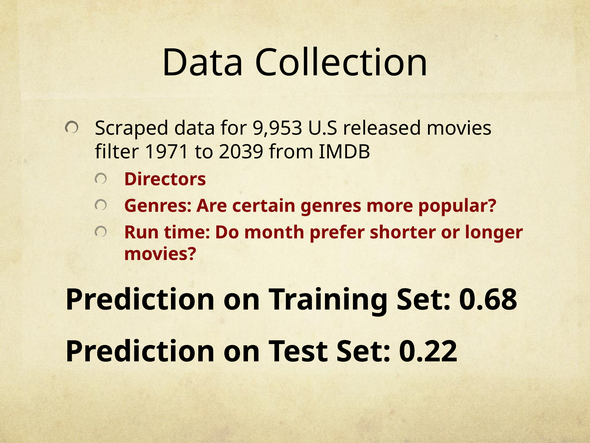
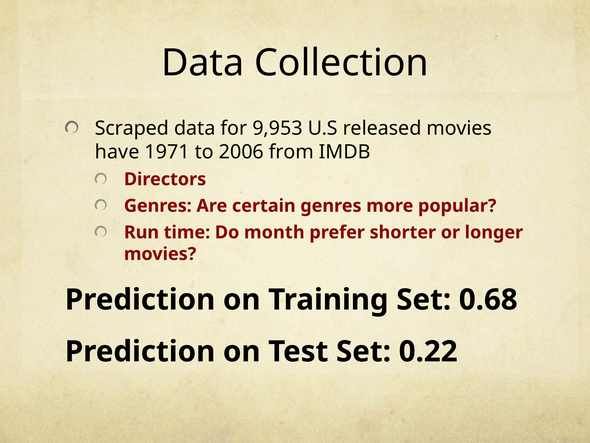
filter: filter -> have (117, 152)
2039: 2039 -> 2006 (241, 152)
